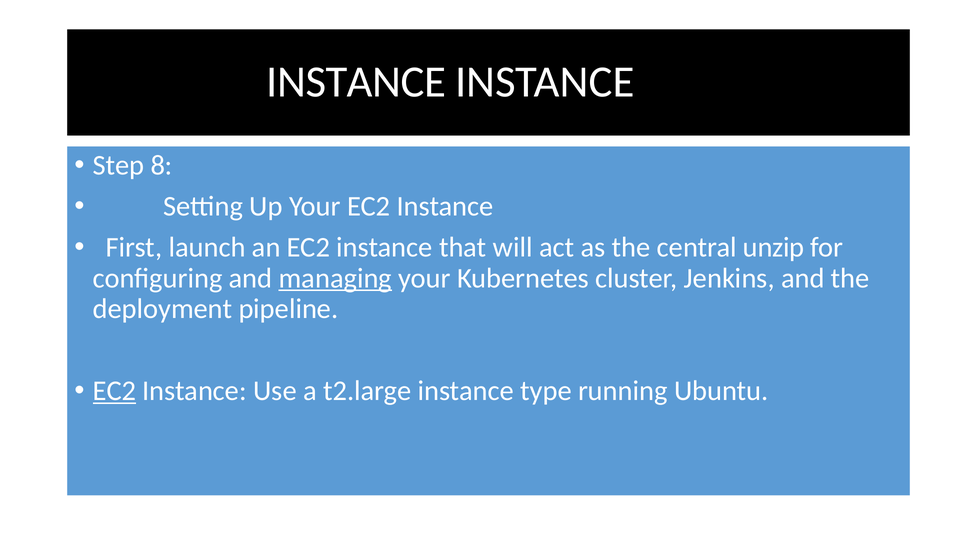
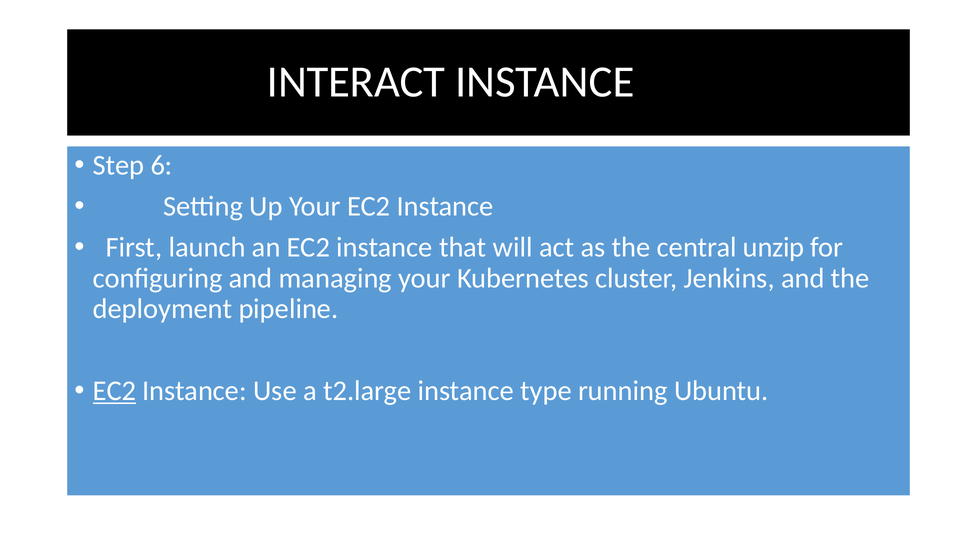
INSTANCE: INSTANCE -> INTERACT (356, 82)
8: 8 -> 6 (162, 165)
managing underline: present -> none (335, 278)
